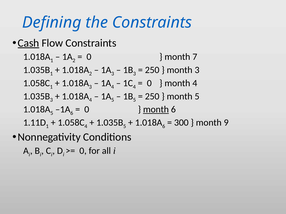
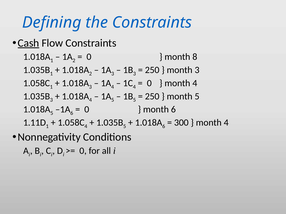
7: 7 -> 8 (195, 57)
month underline: present -> none (156, 110)
9: 9 -> 4 (226, 123)
